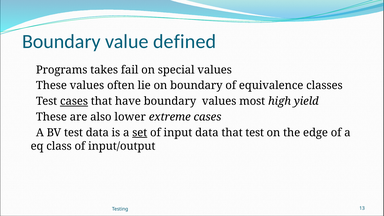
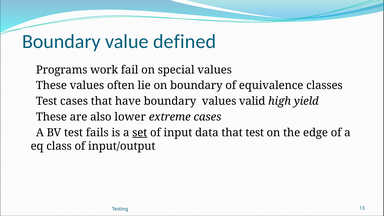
takes: takes -> work (104, 70)
cases underline: present -> none (74, 101)
most: most -> valid (252, 101)
test data: data -> fails (97, 133)
